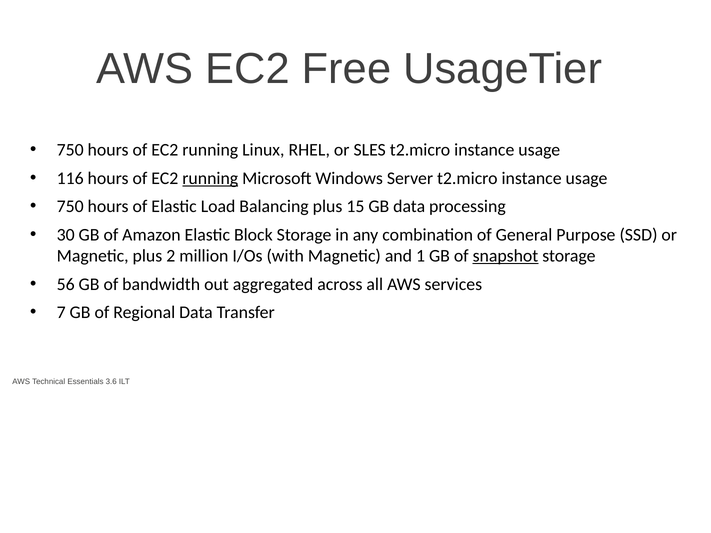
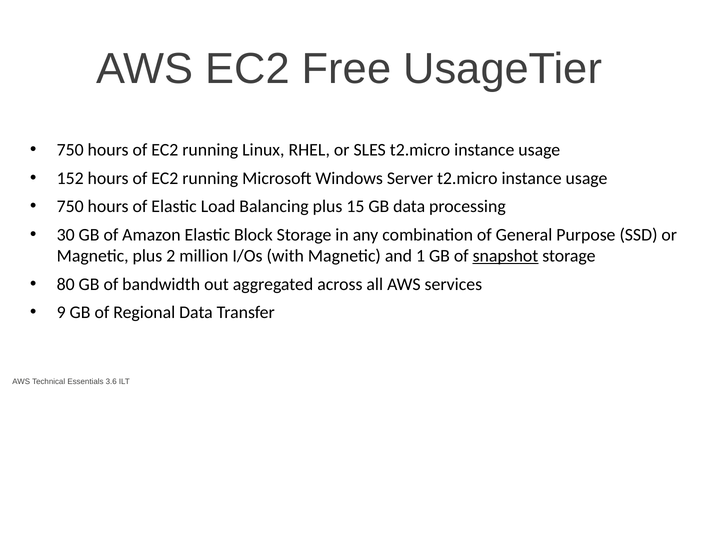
116: 116 -> 152 (70, 178)
running underline: present -> none (210, 178)
56: 56 -> 80 (66, 284)
7: 7 -> 9 (61, 313)
